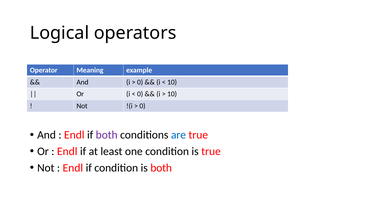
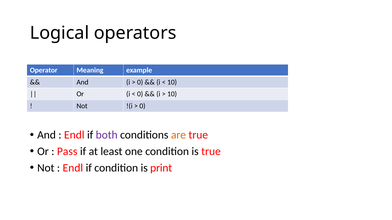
are colour: blue -> orange (178, 135)
Endl: Endl -> Pass (67, 152)
is both: both -> print (161, 168)
